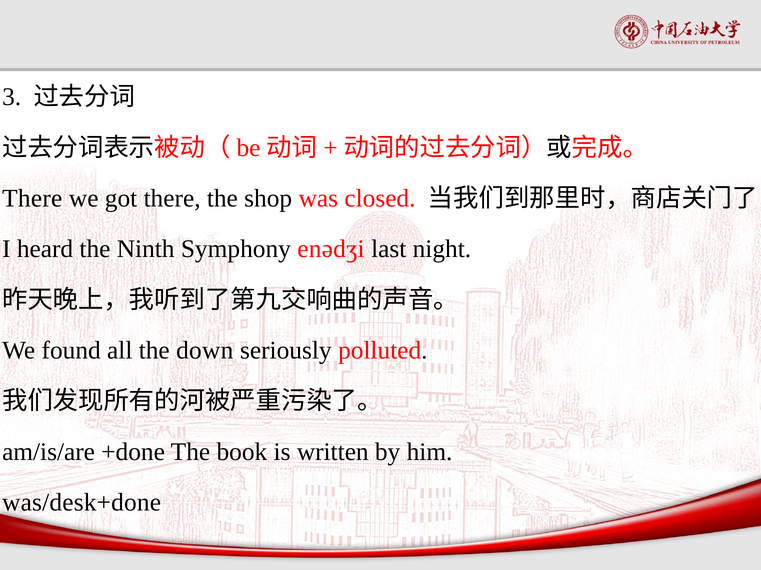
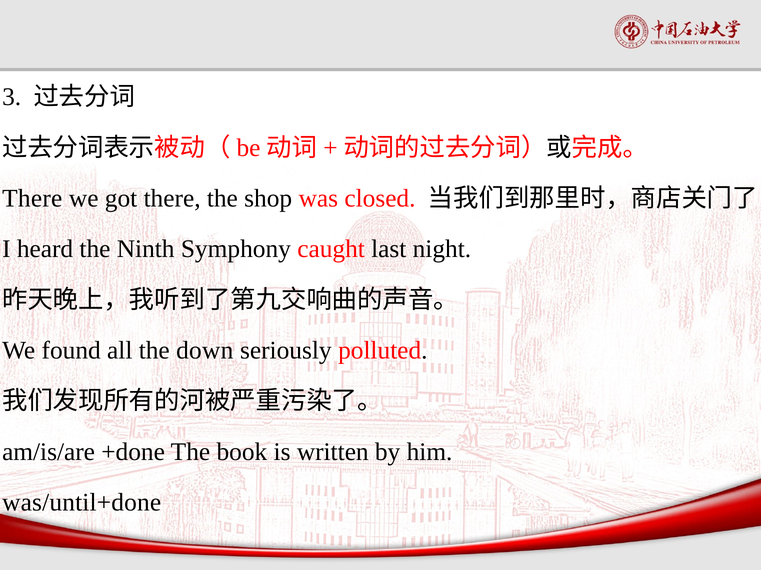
enədʒi: enədʒi -> caught (331, 249)
was/desk+done: was/desk+done -> was/until+done (82, 503)
